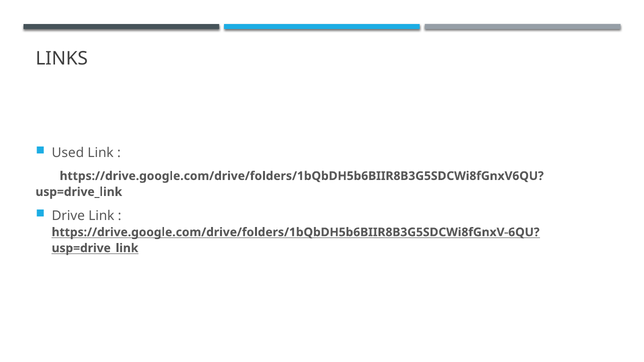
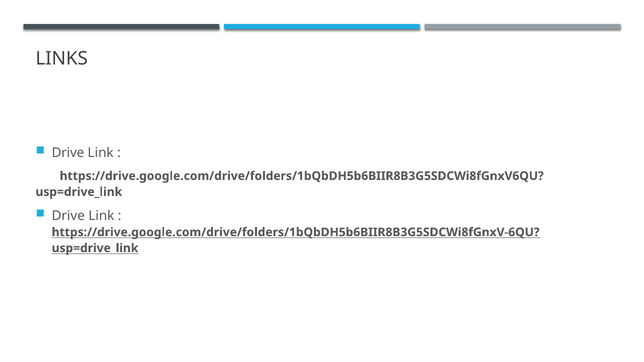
Used: Used -> Drive (68, 153)
